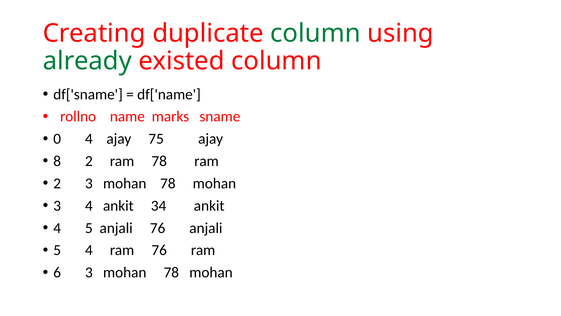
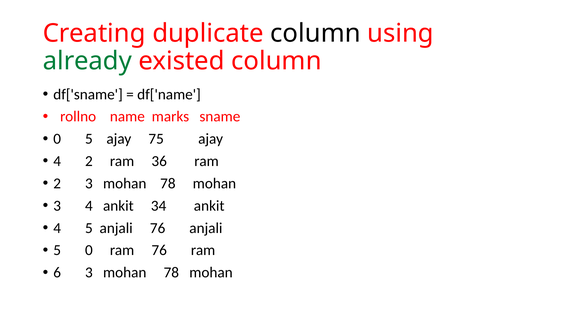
column colour: green -> black (315, 33)
0 4: 4 -> 5 (89, 139)
8: 8 -> 4 (57, 161)
ram 78: 78 -> 36 (159, 161)
5 4: 4 -> 0 (89, 250)
